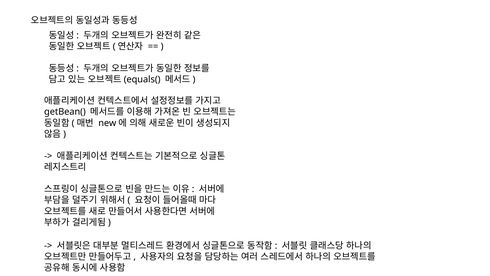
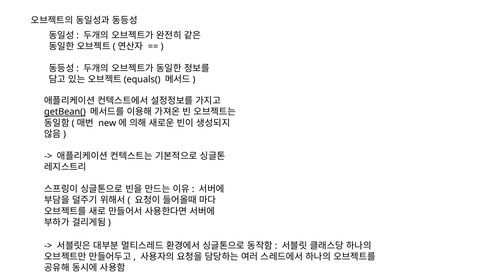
getBean( underline: none -> present (65, 112)
